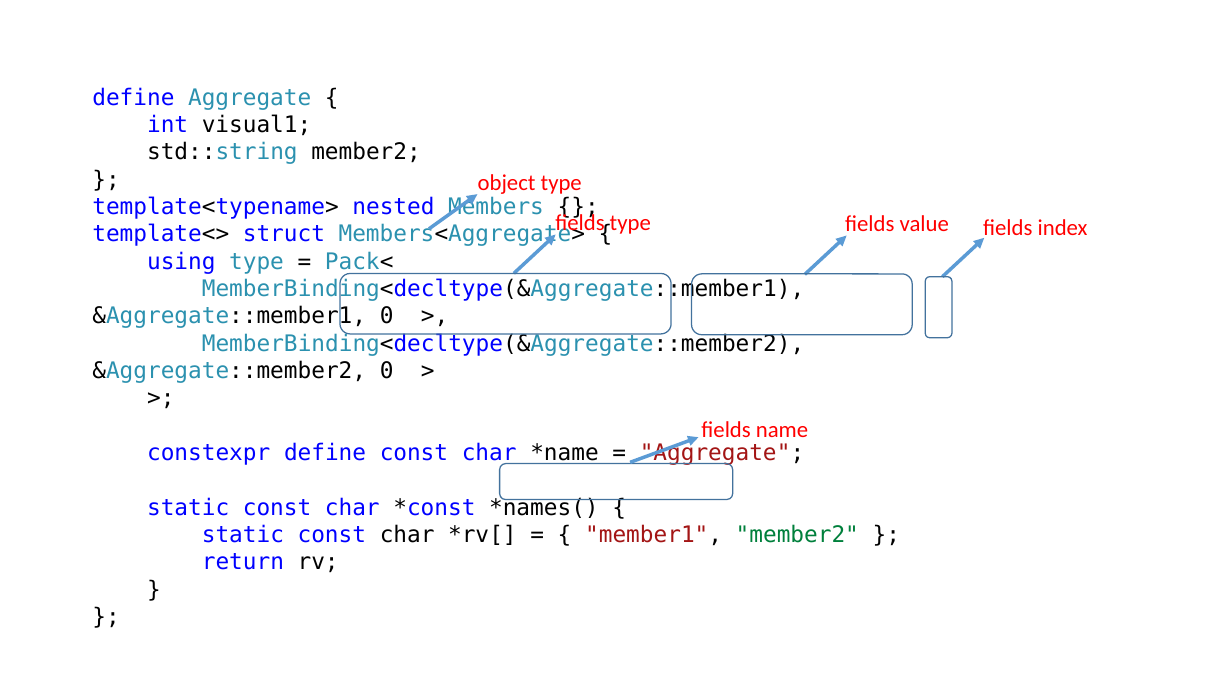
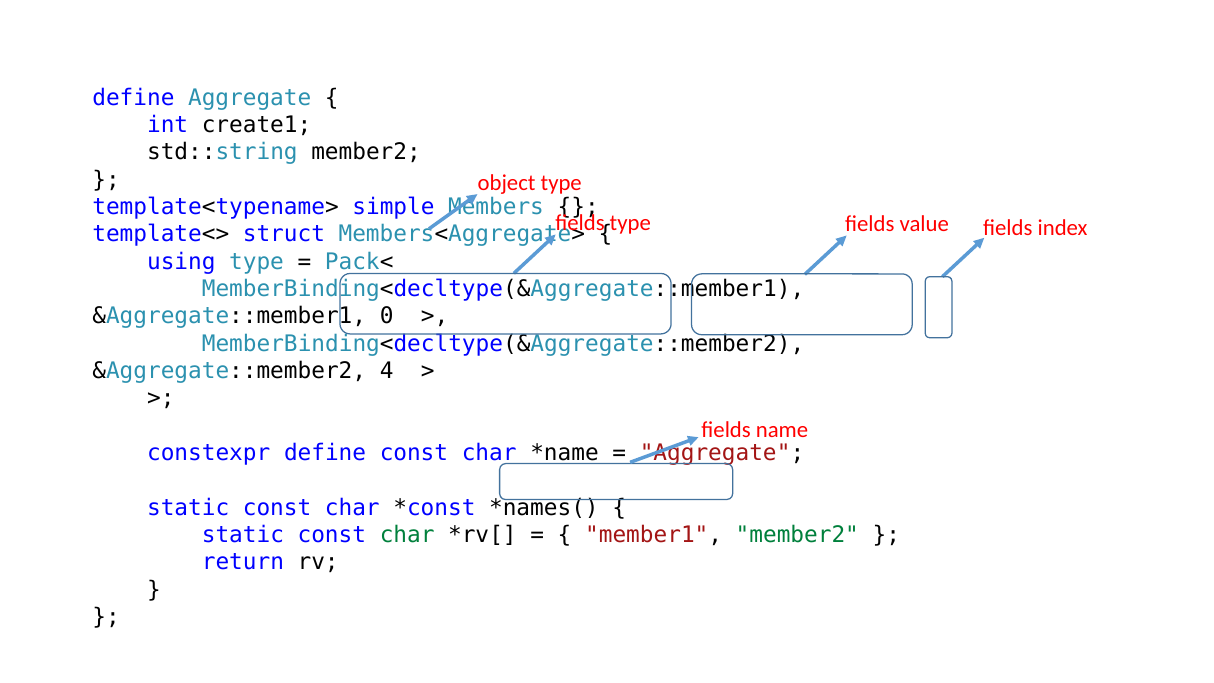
visual1: visual1 -> create1 (257, 125)
nested: nested -> simple (393, 207)
&Aggregate::member2 0: 0 -> 4 (387, 371)
char colour: black -> green (407, 535)
